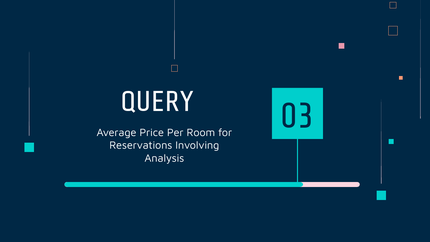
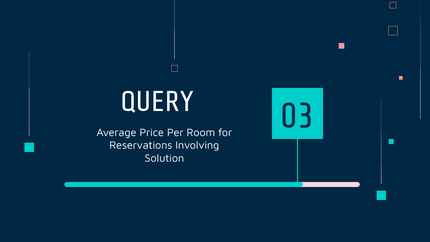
Analysis: Analysis -> Solution (164, 158)
